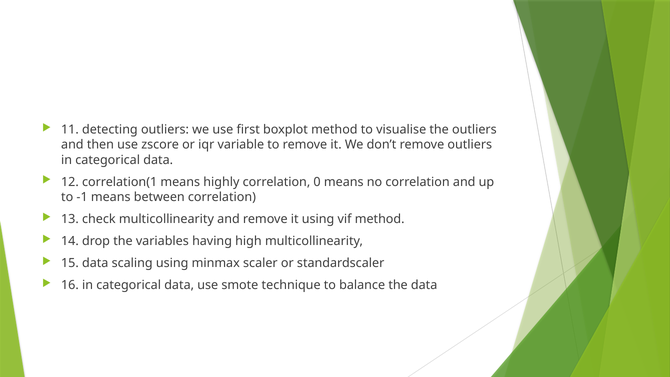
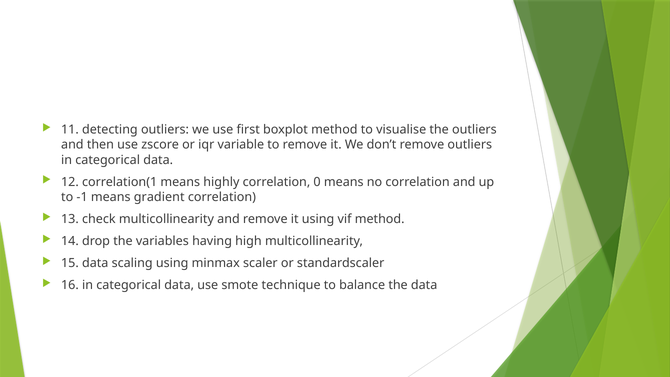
between: between -> gradient (159, 197)
